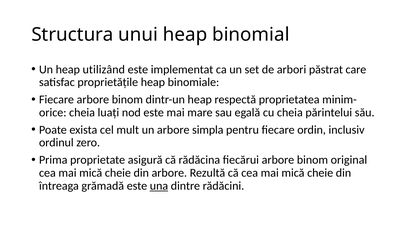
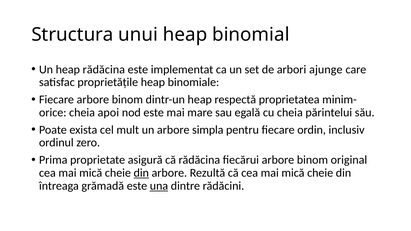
heap utilizând: utilizând -> rădăcina (104, 69)
păstrat: păstrat -> ajunge (326, 69)
luați: luați -> apoi (108, 113)
din underline: none -> present (141, 173)
